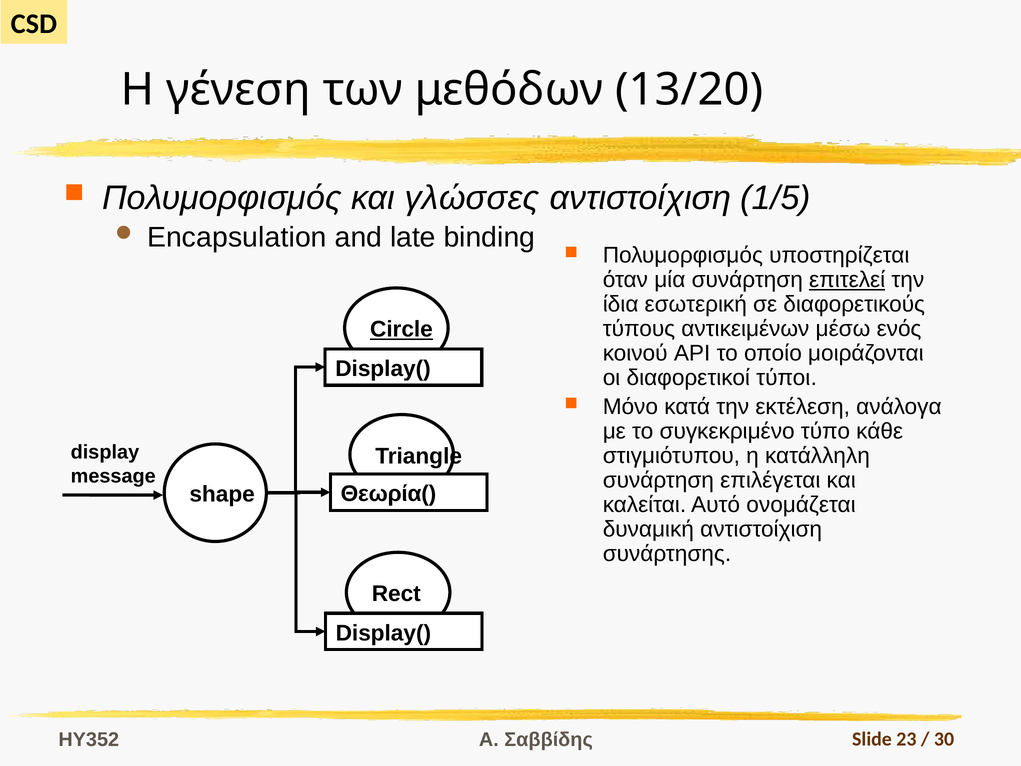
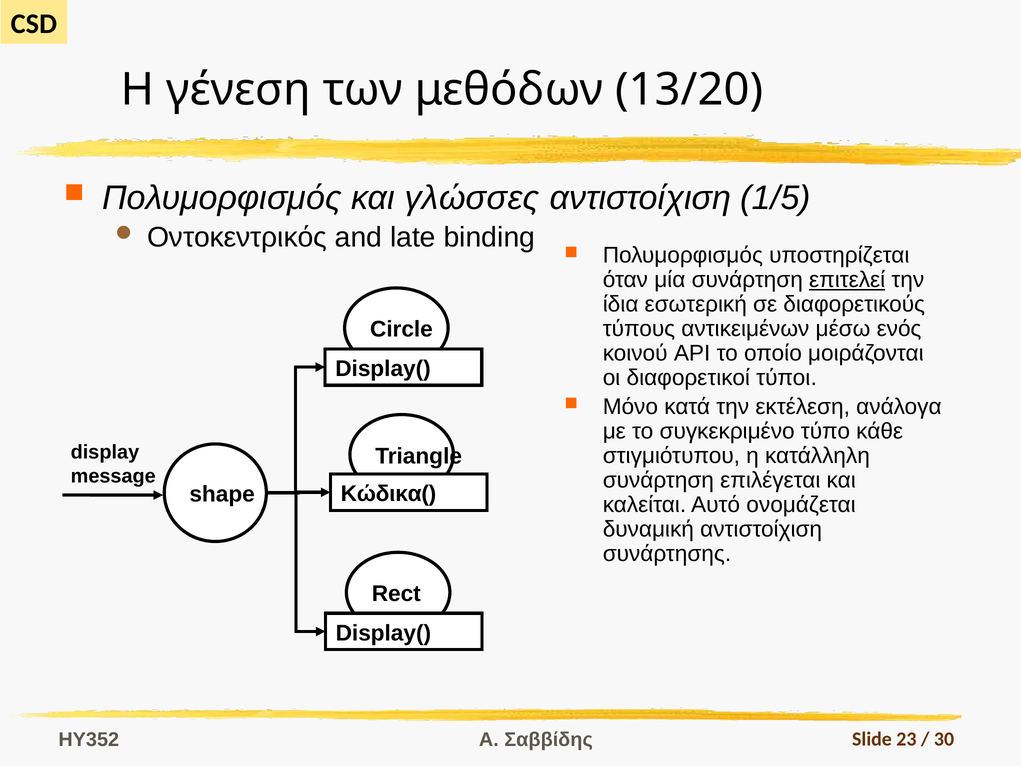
Encapsulation: Encapsulation -> Οντοκεντρικός (237, 237)
Circle underline: present -> none (401, 329)
Θεωρία(: Θεωρία( -> Κώδικα( (388, 494)
